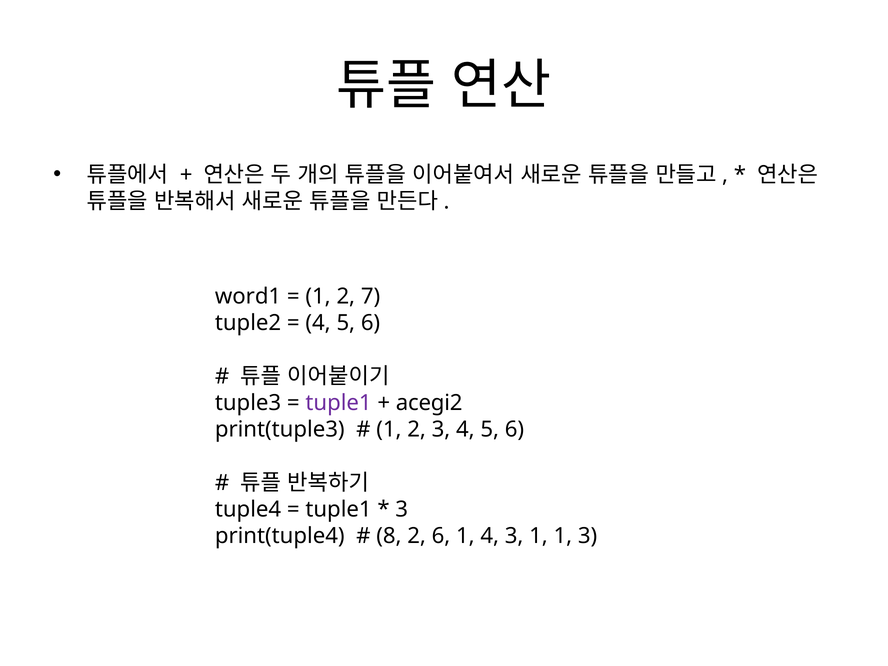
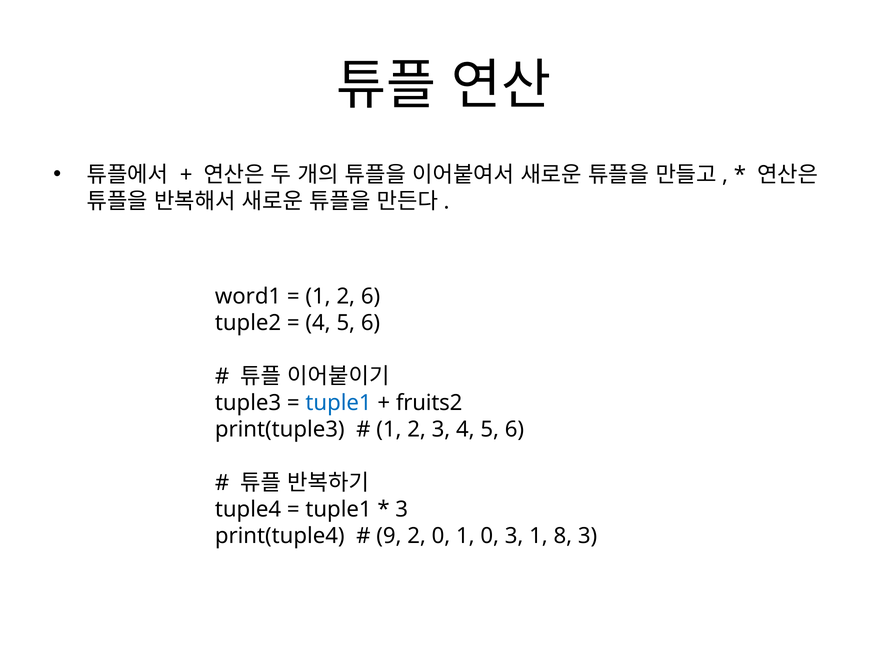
2 7: 7 -> 6 (371, 296)
tuple1 colour: purple -> blue (339, 403)
acegi2: acegi2 -> fruits2 (429, 403)
8: 8 -> 9 (389, 536)
2 6: 6 -> 0 (441, 536)
1 4: 4 -> 0 (490, 536)
1 1: 1 -> 8 (563, 536)
